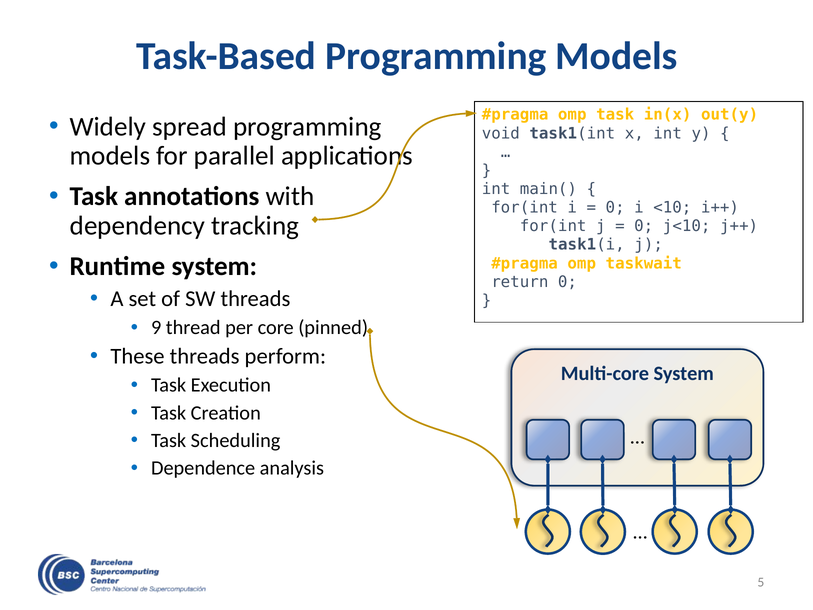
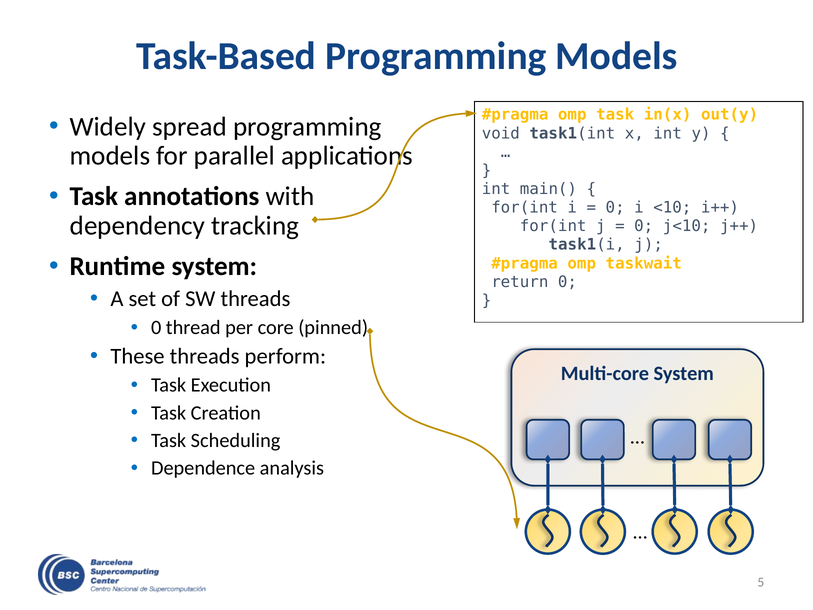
9: 9 -> 0 (156, 327)
